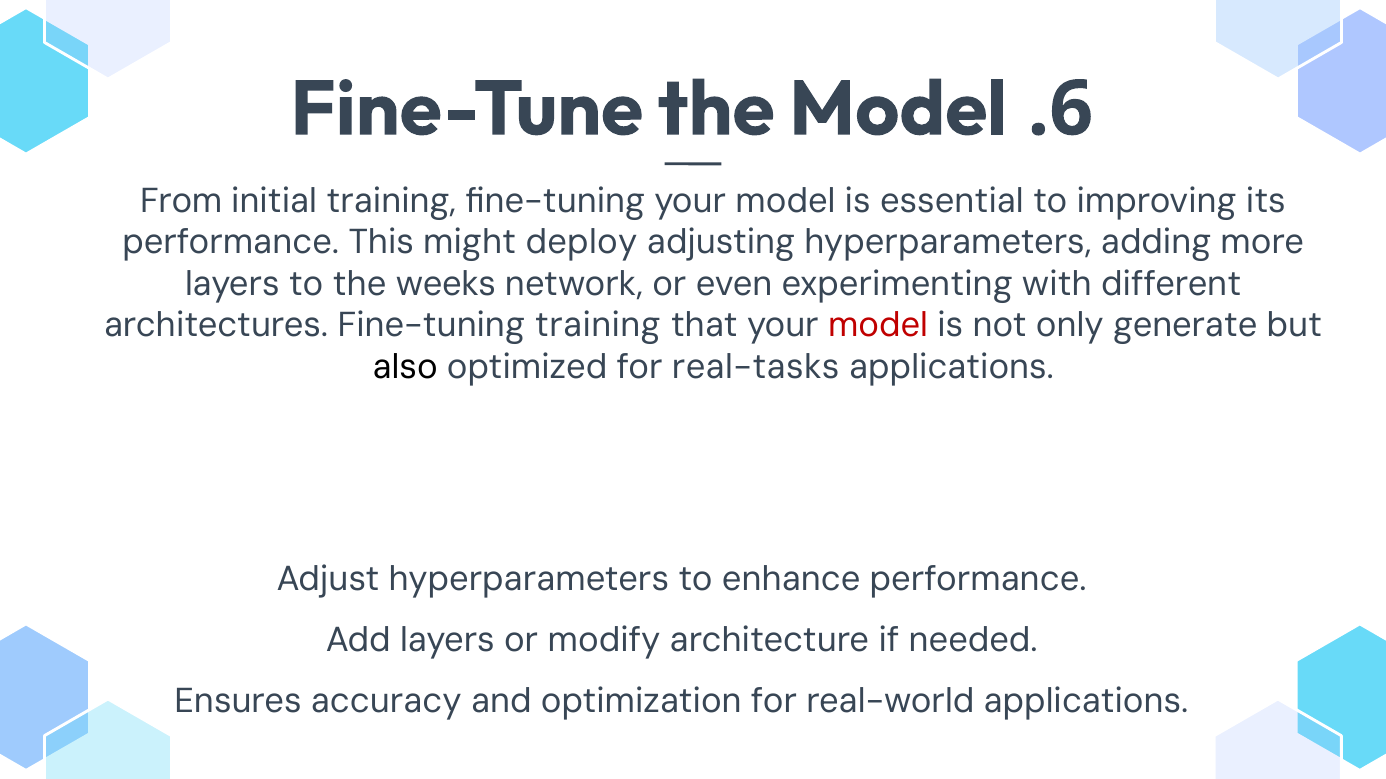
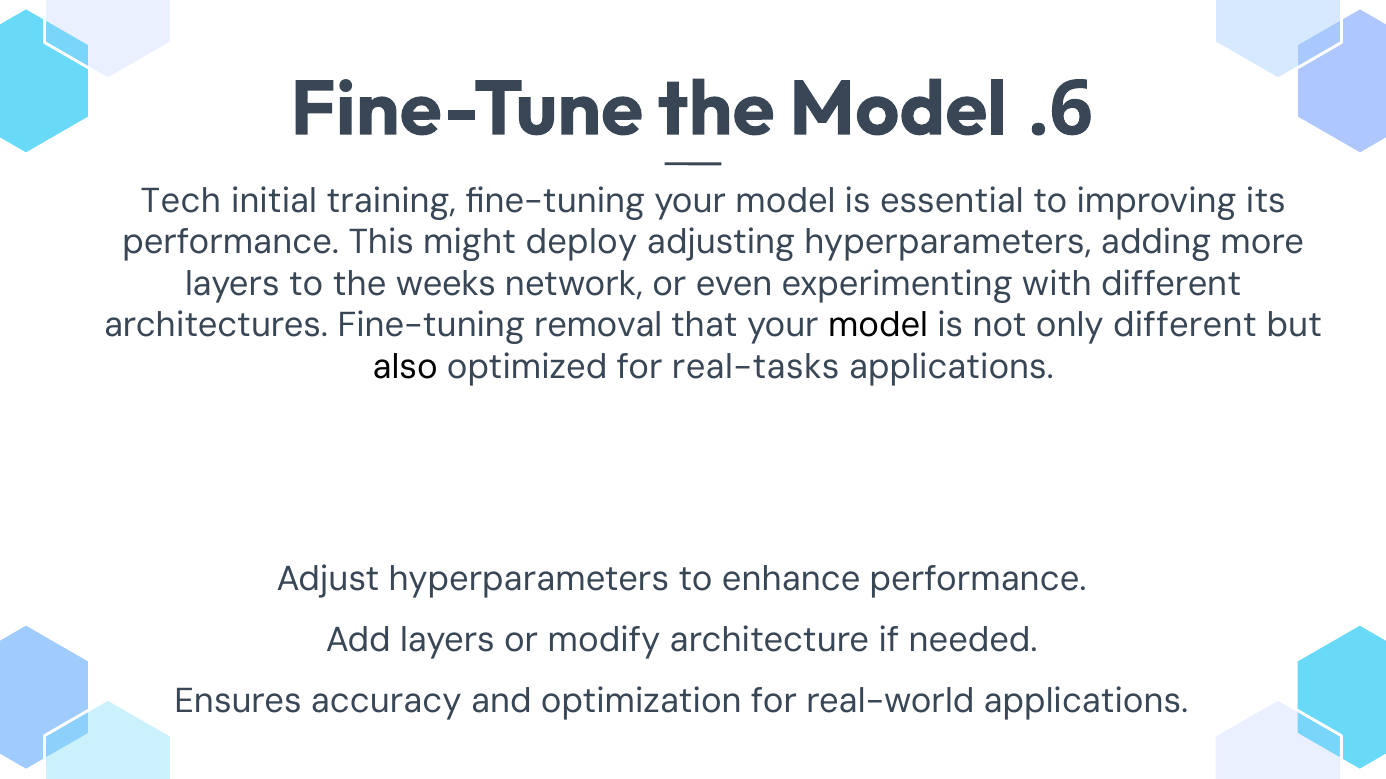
From: From -> Tech (181, 201)
Fine-tuning training: training -> removal (598, 326)
model colour: red -> black (878, 326)
only generate: generate -> different (1185, 326)
